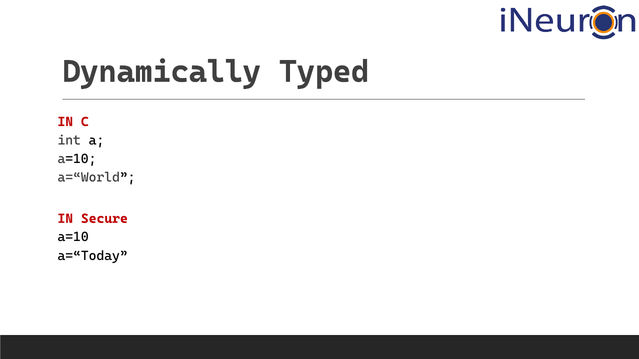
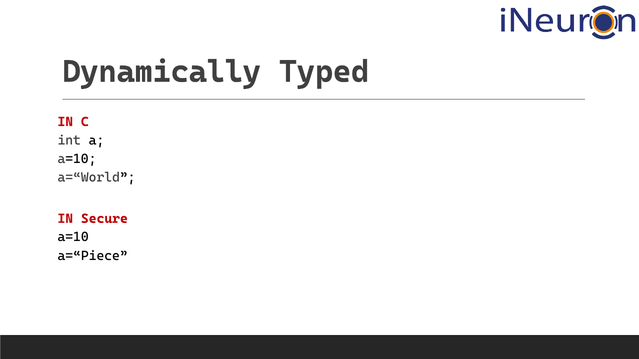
a=“Today: a=“Today -> a=“Piece (93, 256)
